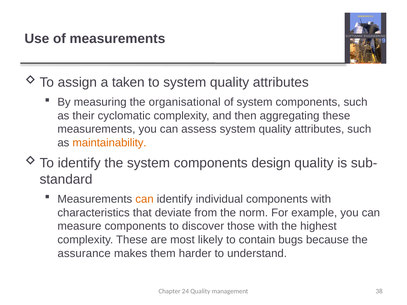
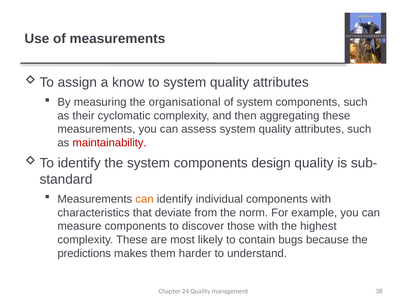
taken: taken -> know (128, 82)
maintainability colour: orange -> red (110, 143)
assurance: assurance -> predictions (84, 254)
